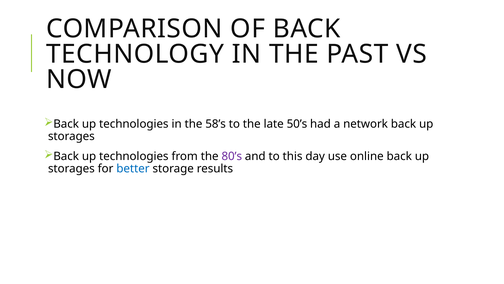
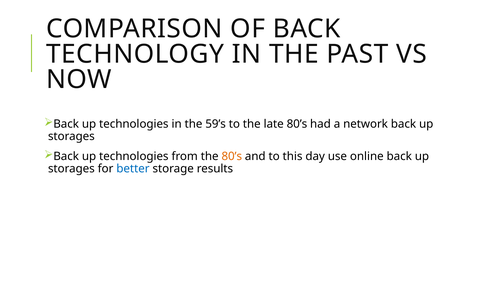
58’s: 58’s -> 59’s (216, 124)
late 50’s: 50’s -> 80’s (297, 124)
80’s colour: purple -> orange (232, 156)
